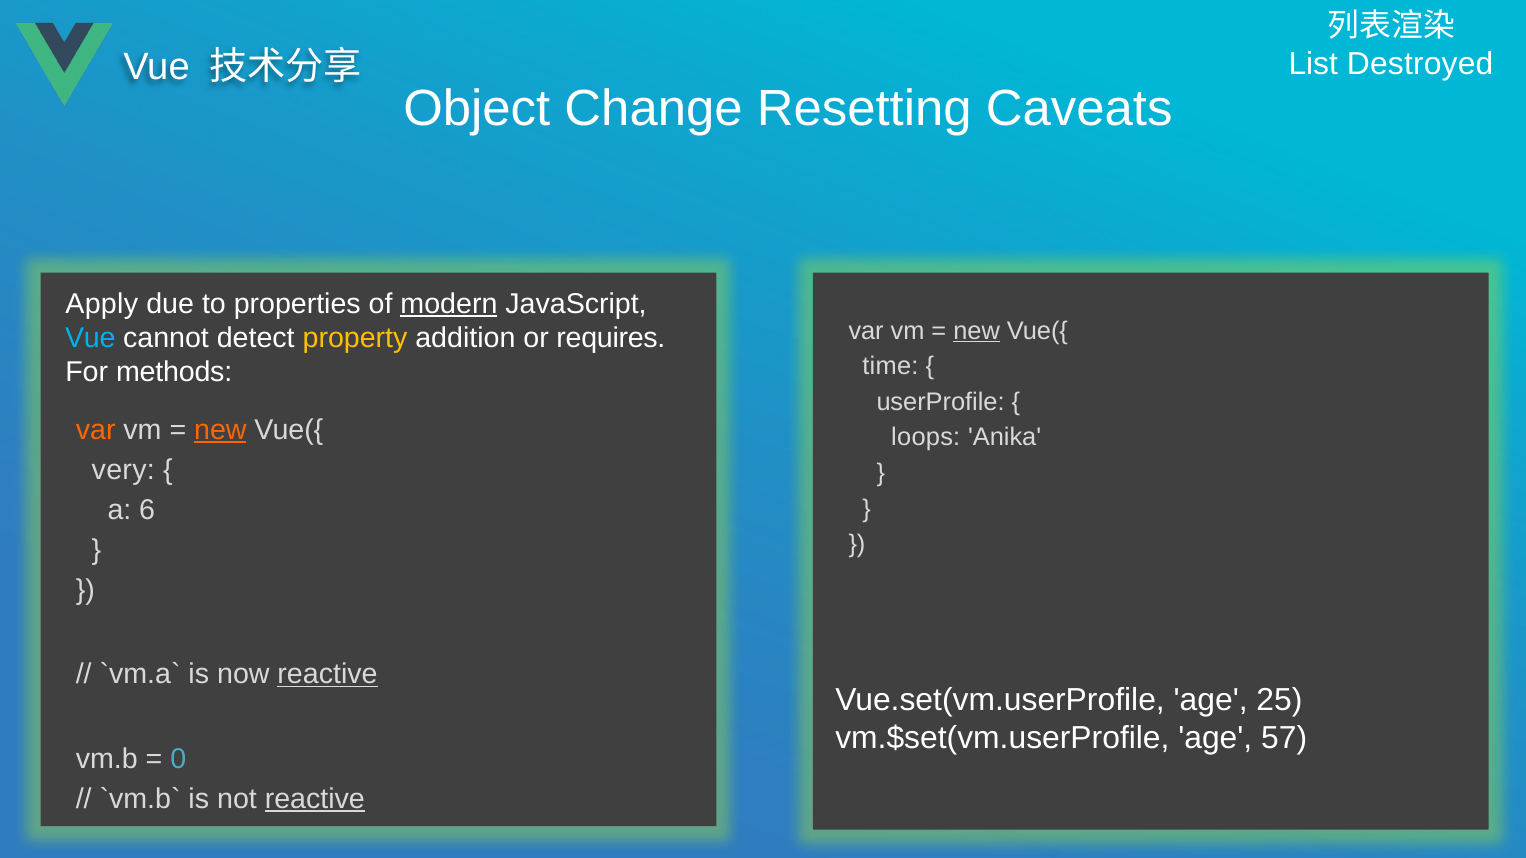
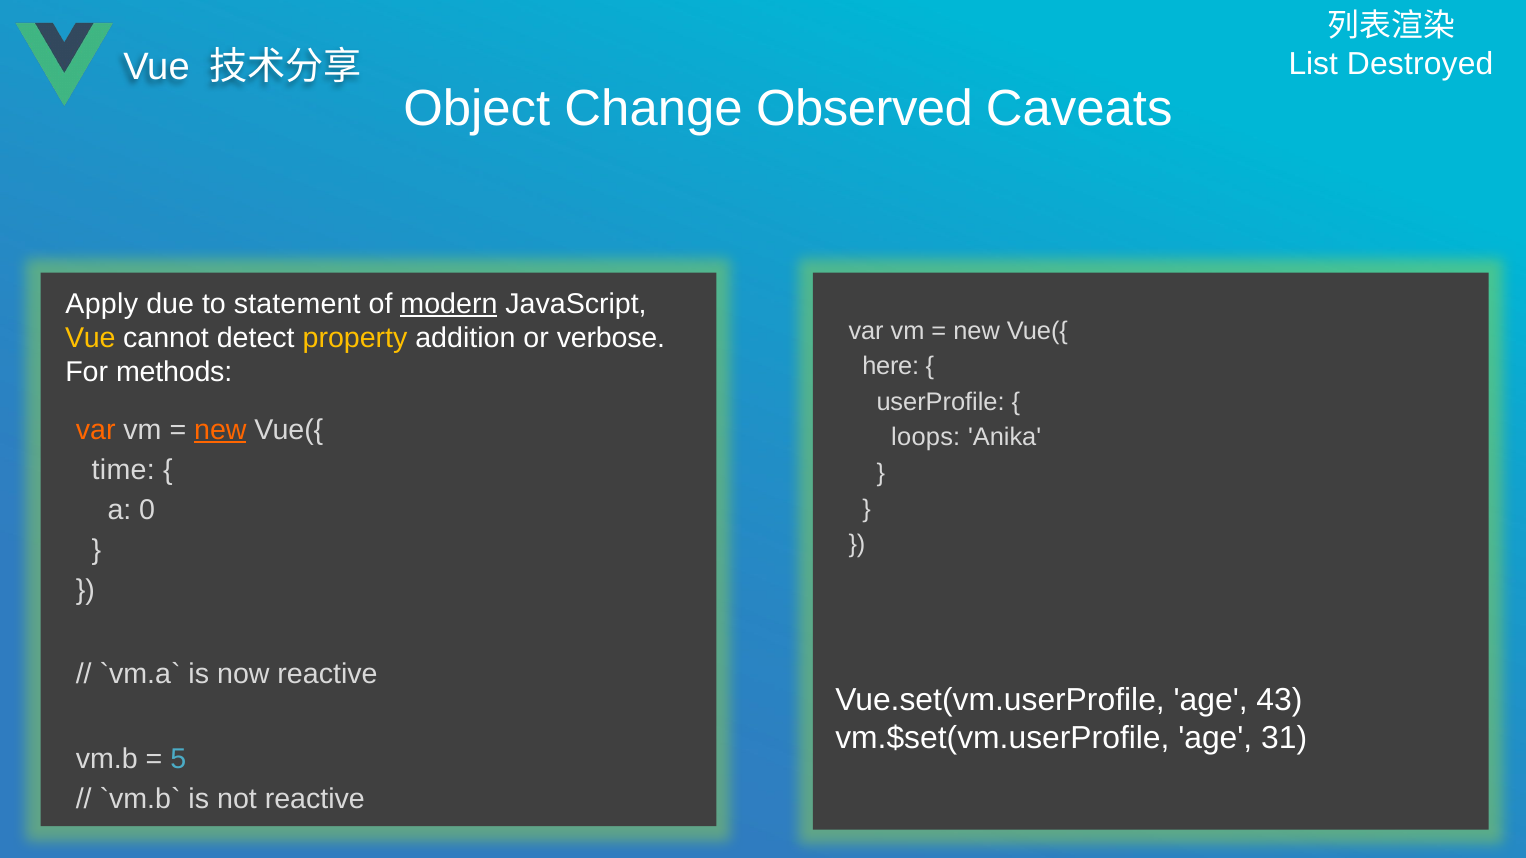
Resetting: Resetting -> Observed (865, 109)
properties: properties -> statement (297, 304)
new underline: present -> none (977, 331)
Vue colour: light blue -> yellow (90, 338)
requires: requires -> verbose (611, 338)
time: time -> here (891, 367)
very: very -> time (123, 470)
6: 6 -> 0 (147, 510)
reactive underline: present -> none (328, 675)
25: 25 -> 43 (1279, 700)
57: 57 -> 31 (1284, 738)
0: 0 -> 5 (178, 759)
reactive underline: present -> none (315, 799)
